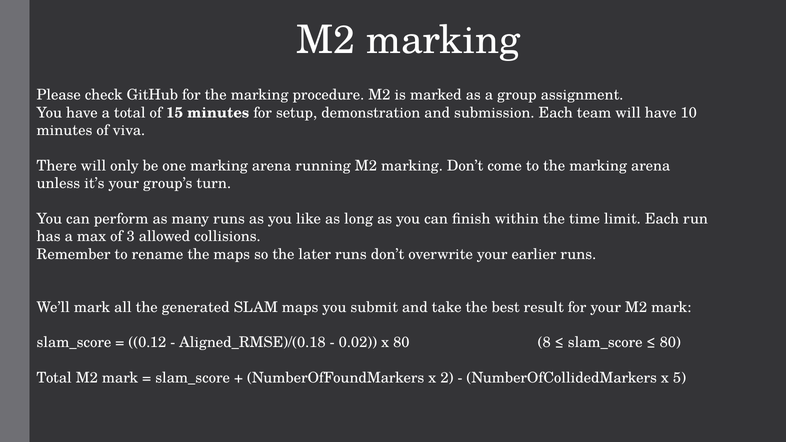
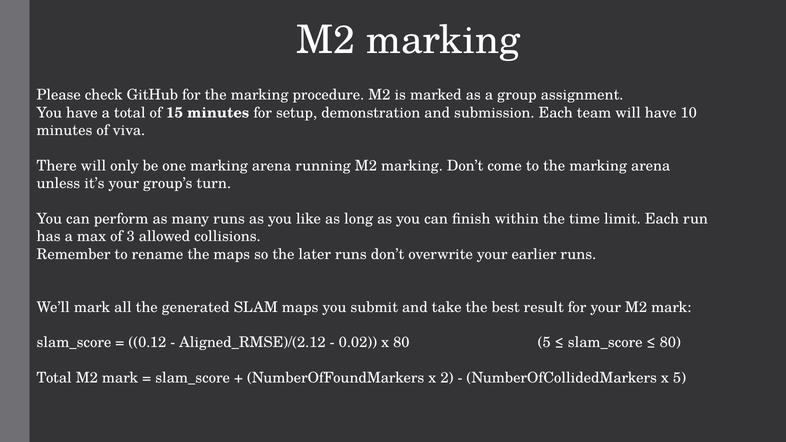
Aligned_RMSE)/(0.18: Aligned_RMSE)/(0.18 -> Aligned_RMSE)/(2.12 (252, 343)
80 8: 8 -> 5 (544, 343)
